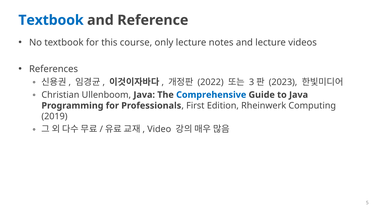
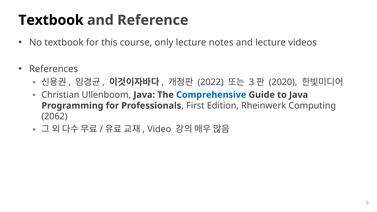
Textbook colour: blue -> black (51, 20)
2023: 2023 -> 2020 (283, 82)
2019: 2019 -> 2062 (54, 116)
